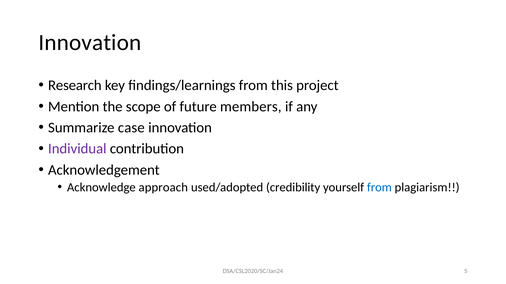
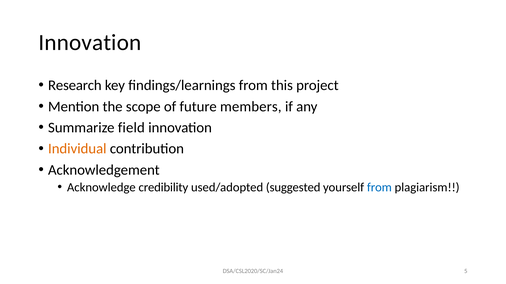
case: case -> field (131, 128)
Individual colour: purple -> orange (77, 149)
approach: approach -> credibility (163, 188)
credibility: credibility -> suggested (293, 188)
